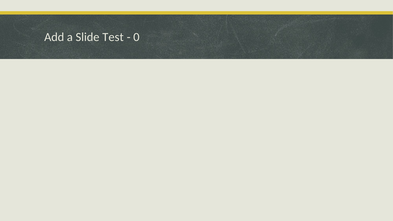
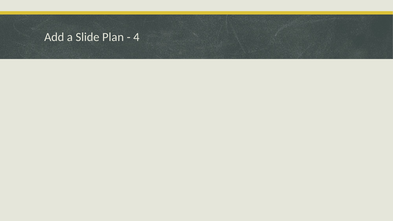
Test: Test -> Plan (113, 37)
0: 0 -> 4 (136, 37)
